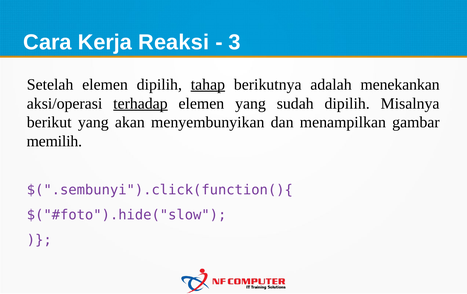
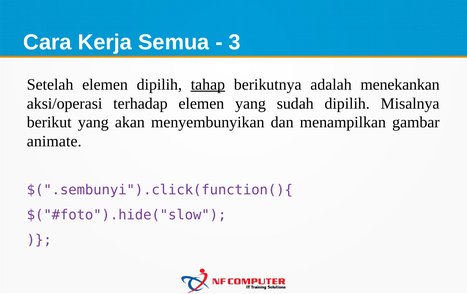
Reaksi: Reaksi -> Semua (174, 42)
terhadap underline: present -> none (140, 104)
memilih: memilih -> animate (54, 142)
